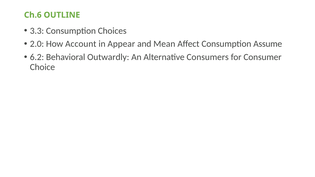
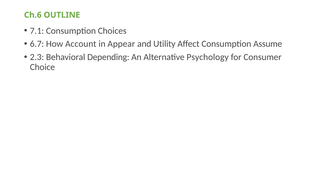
3.3: 3.3 -> 7.1 (37, 31)
2.0: 2.0 -> 6.7 (37, 44)
Mean: Mean -> Utility (164, 44)
6.2: 6.2 -> 2.3 (37, 57)
Outwardly: Outwardly -> Depending (108, 57)
Consumers: Consumers -> Psychology (208, 57)
